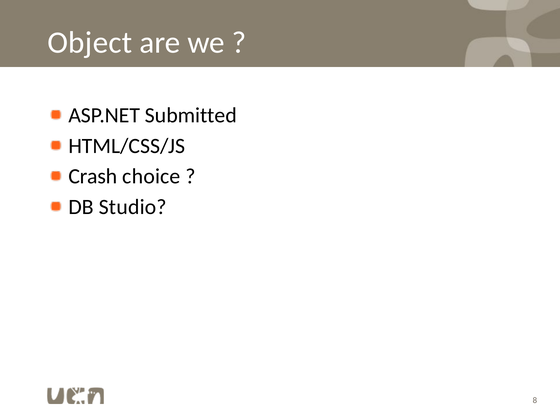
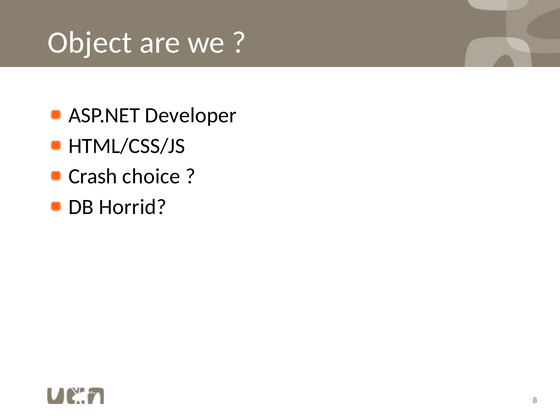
Submitted: Submitted -> Developer (191, 115)
Studio: Studio -> Horrid (133, 207)
